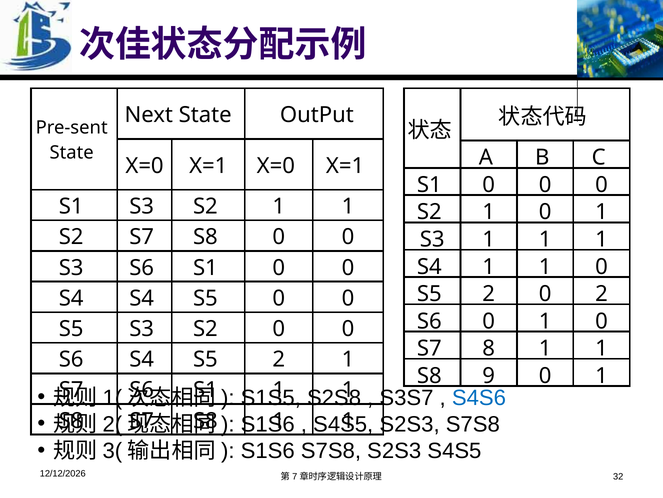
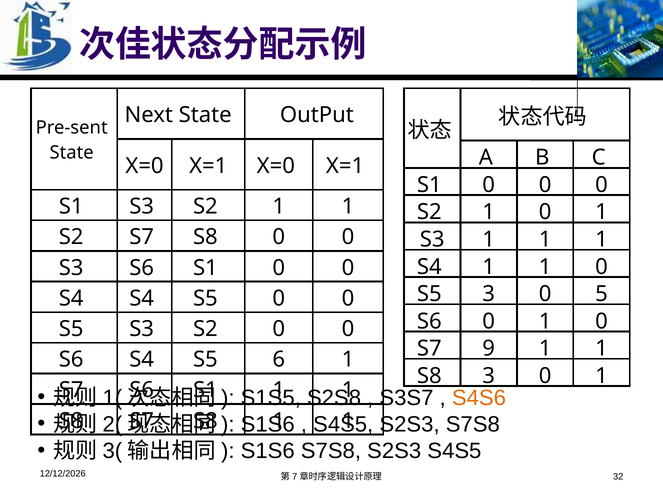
2: 2 -> 3 (489, 294)
0 2: 2 -> 5 (602, 294)
8: 8 -> 9 (489, 348)
S4 S5 2: 2 -> 6 (279, 359)
S8 9: 9 -> 3 (489, 375)
S4S6 colour: blue -> orange (479, 397)
